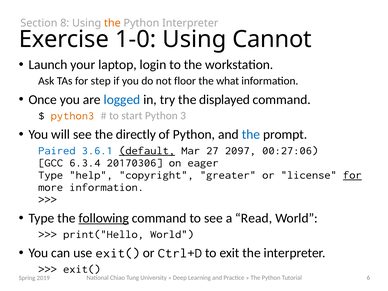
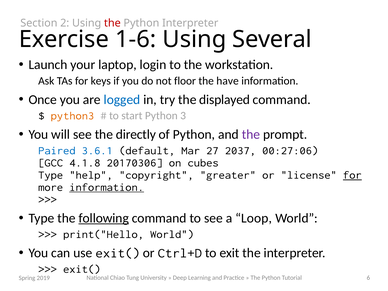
8: 8 -> 2 (65, 23)
the colour: orange -> red (112, 23)
1-0: 1-0 -> 1-6 (136, 39)
Cannot: Cannot -> Several (272, 39)
step: step -> keys (101, 81)
what: what -> have (228, 81)
the colour: blue -> purple (251, 134)
default underline: present -> none (147, 150)
2097: 2097 -> 2037 (240, 150)
6.3.4: 6.3.4 -> 4.1.8 (85, 163)
eager: eager -> cubes (203, 163)
information underline: none -> present (107, 187)
Read: Read -> Loop (254, 218)
